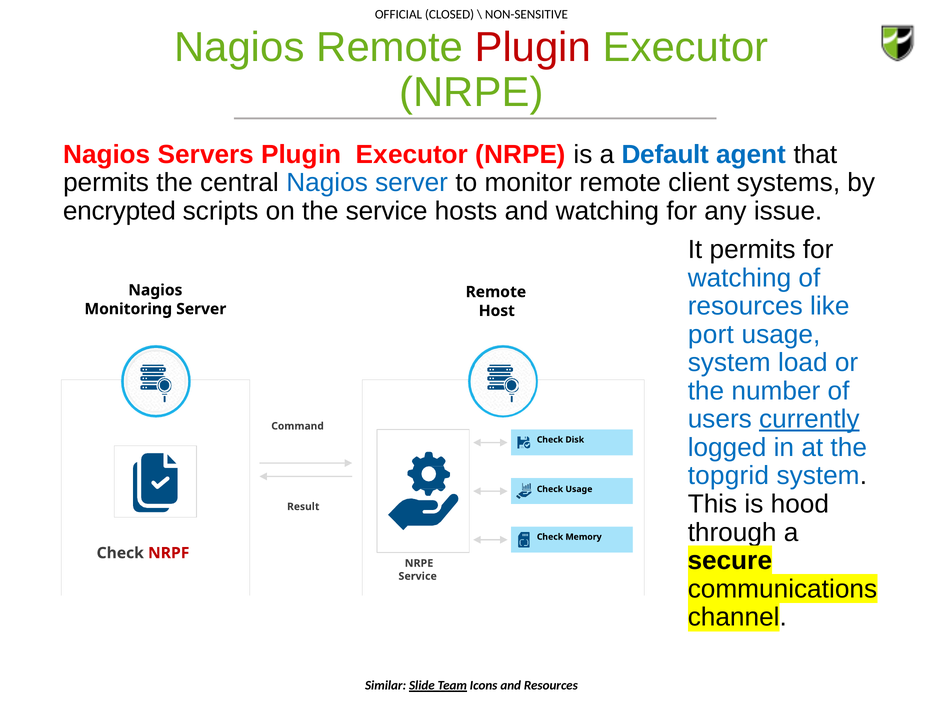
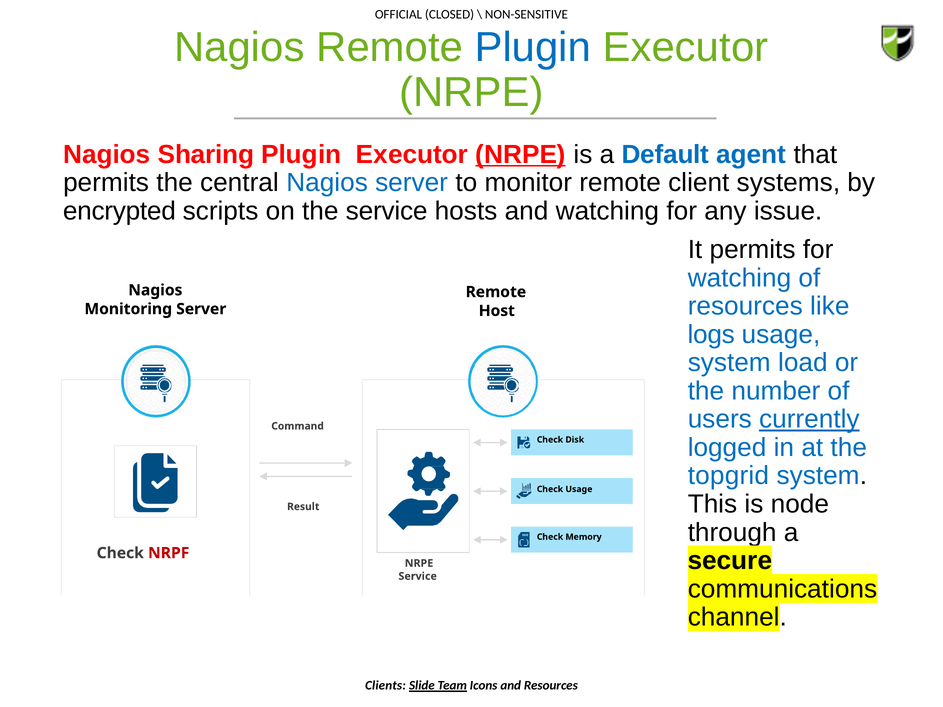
Plugin colour: red -> blue (533, 47)
Servers: Servers -> Sharing (206, 155)
NRPE underline: none -> present (521, 155)
port: port -> logs (711, 335)
hood: hood -> node (800, 504)
Similar: Similar -> Clients (386, 686)
